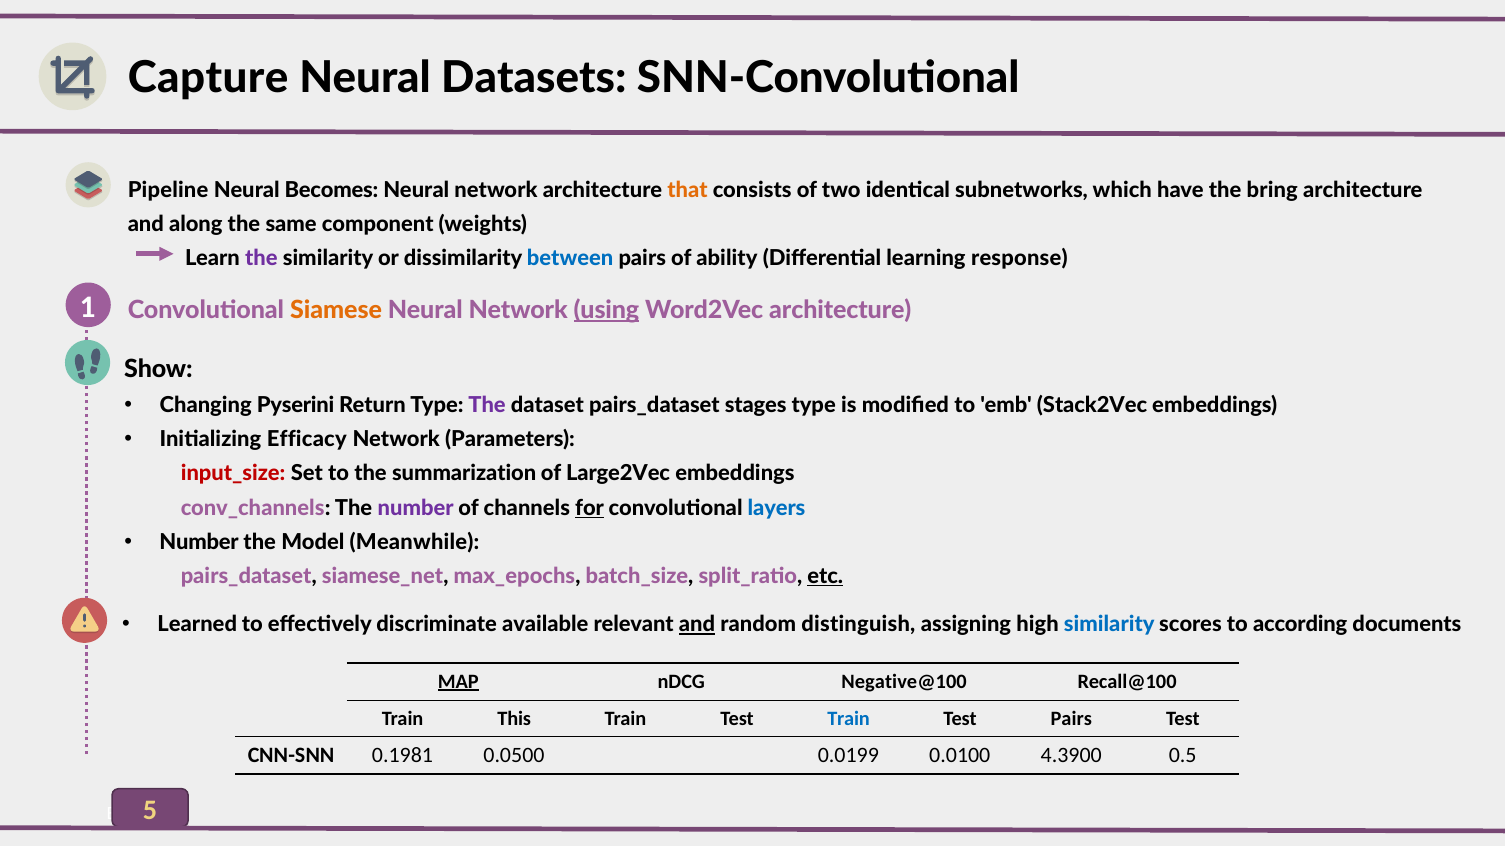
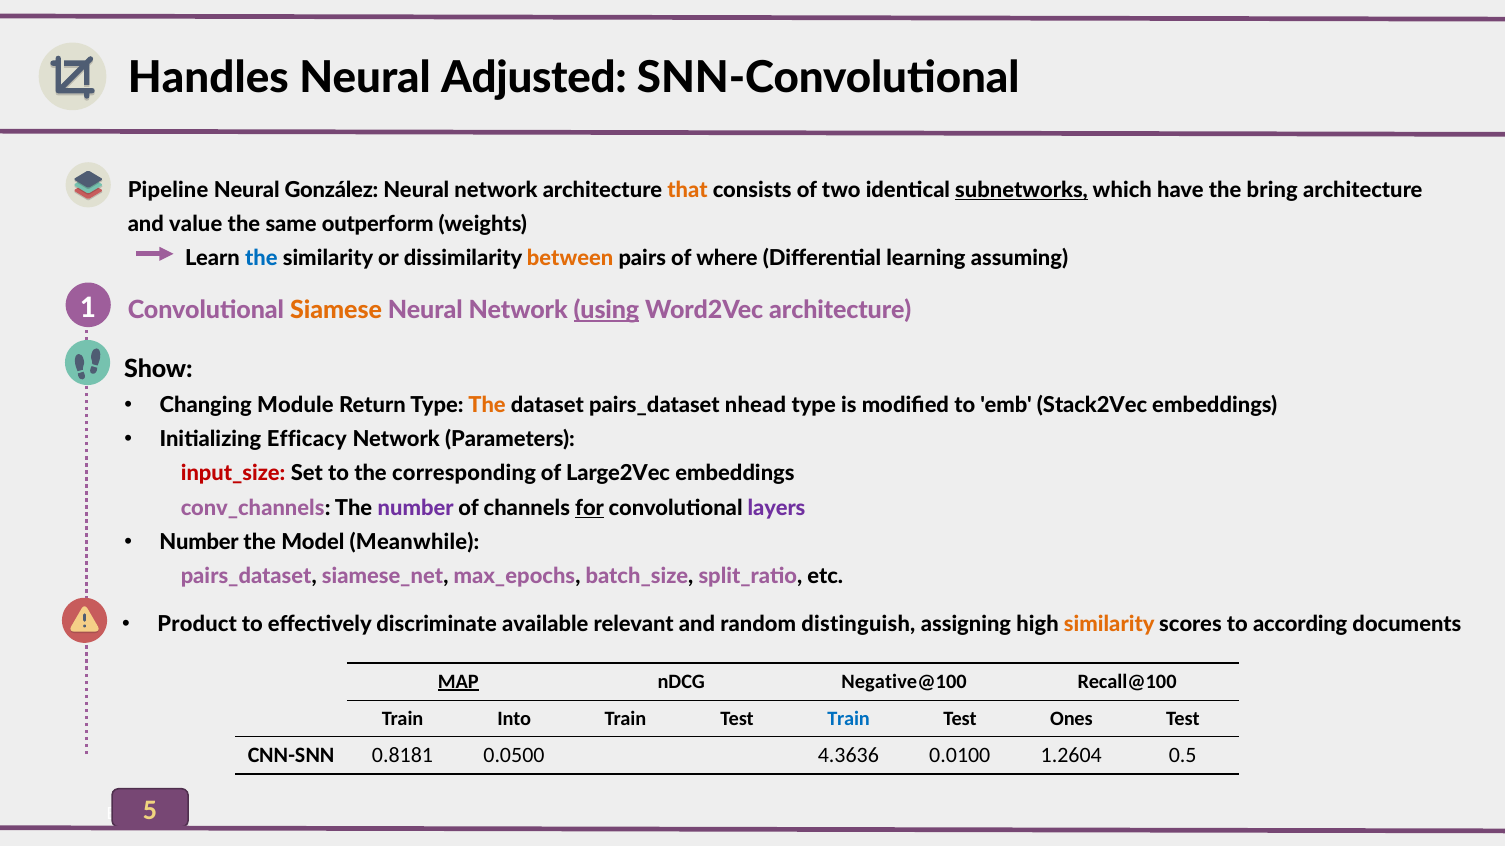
Capture: Capture -> Handles (208, 78)
Datasets: Datasets -> Adjusted (534, 78)
Becomes: Becomes -> González (331, 190)
subnetworks underline: none -> present (1022, 190)
along: along -> value (196, 224)
component: component -> outperform (378, 224)
the colour: purple -> blue (261, 259)
between colour: blue -> orange (570, 259)
ability: ability -> where (727, 259)
response: response -> assuming (1019, 259)
Pyserini: Pyserini -> Module (295, 405)
The colour: purple -> orange (487, 405)
stages: stages -> nhead (756, 405)
summarization: summarization -> corresponding (464, 474)
layers colour: blue -> purple (777, 508)
etc underline: present -> none (825, 577)
Learned: Learned -> Product (197, 625)
and underline: present -> none (697, 625)
similarity colour: blue -> orange (1109, 625)
This: This -> Into (514, 719)
Test Pairs: Pairs -> Ones (1071, 719)
0.1981: 0.1981 -> 0.8181 (403, 756)
0.0199: 0.0199 -> 4.3636 (848, 756)
4.3900: 4.3900 -> 1.2604 (1071, 756)
